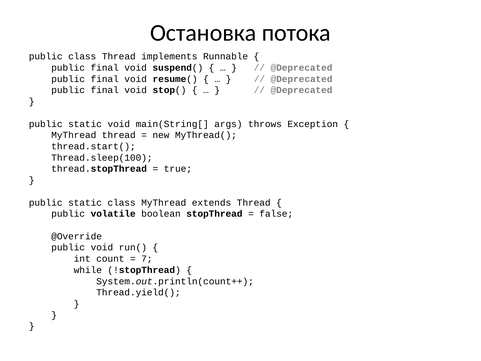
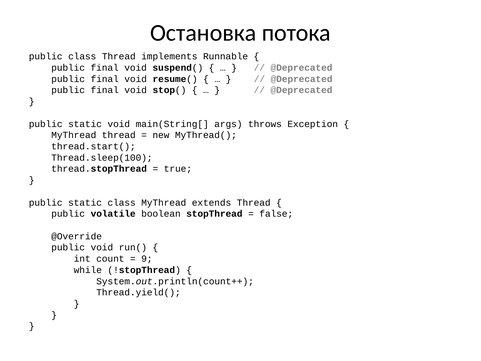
7: 7 -> 9 (147, 259)
